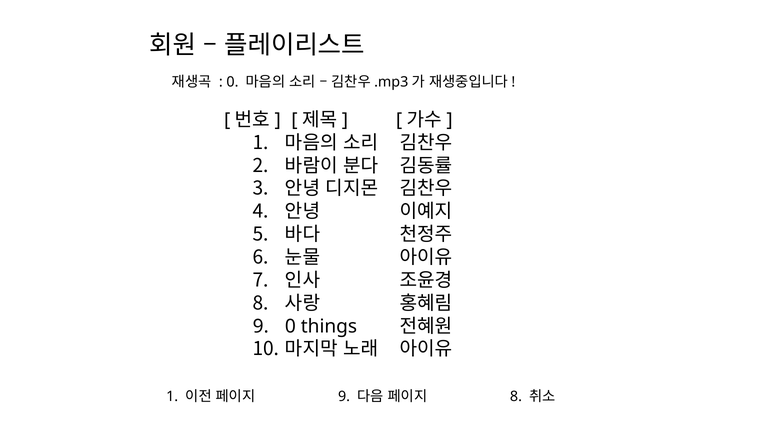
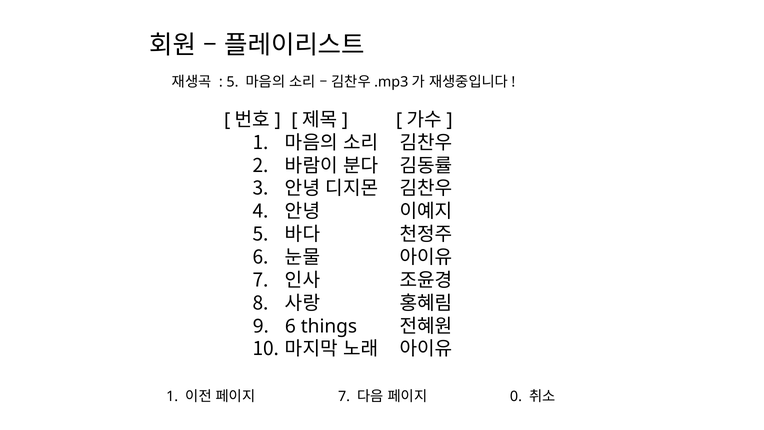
0: 0 -> 5 (232, 82)
0: 0 -> 6 (290, 326)
9: 9 -> 7 (344, 396)
8: 8 -> 0 (516, 396)
